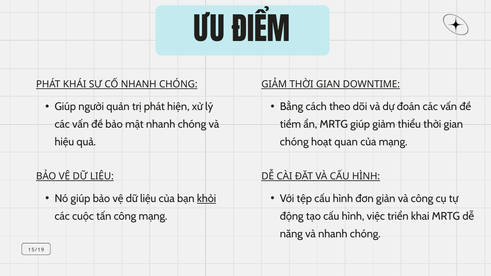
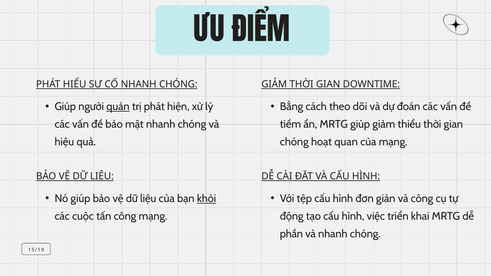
KHÁI: KHÁI -> HIỂU (75, 84)
quản underline: none -> present (118, 107)
năng: năng -> phần (291, 234)
